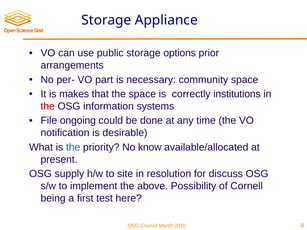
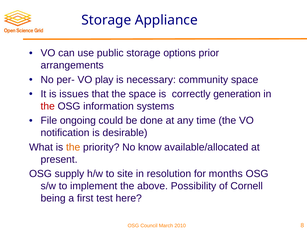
part: part -> play (104, 80)
makes: makes -> issues (74, 94)
institutions: institutions -> generation (237, 94)
the colour: blue -> orange (73, 147)
discuss: discuss -> months (226, 174)
